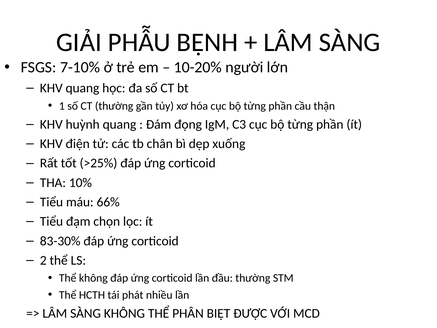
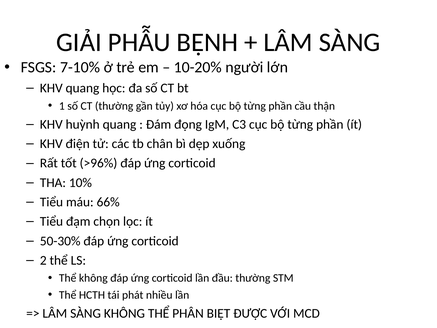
>25%: >25% -> >96% (98, 163)
83-30%: 83-30% -> 50-30% (60, 241)
